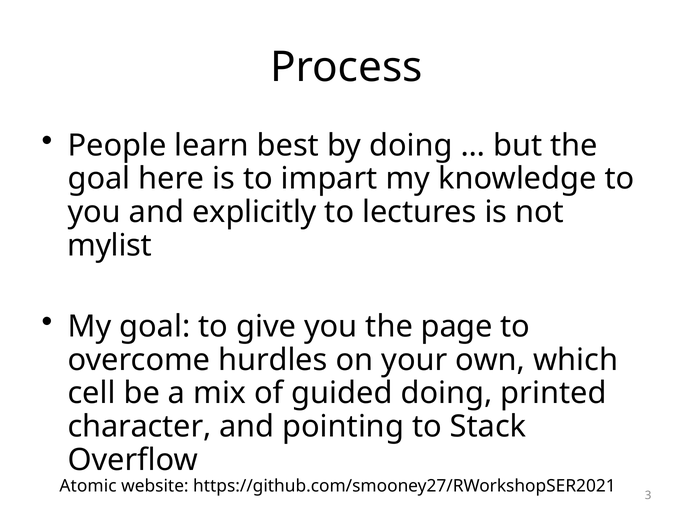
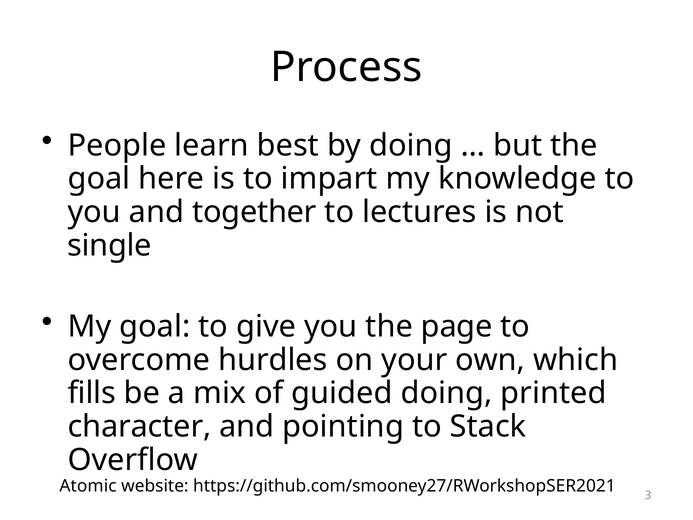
explicitly: explicitly -> together (254, 212)
mylist: mylist -> single (109, 245)
cell: cell -> fills (92, 393)
